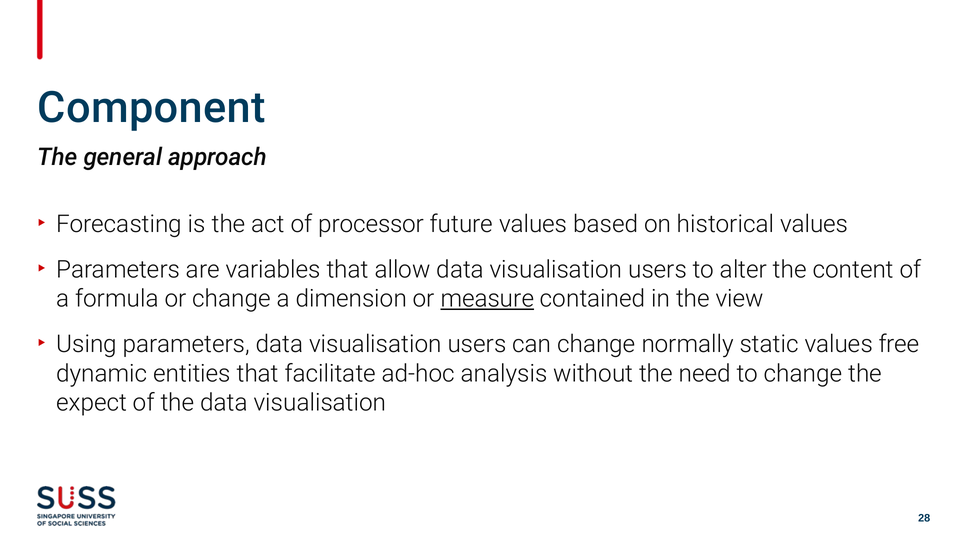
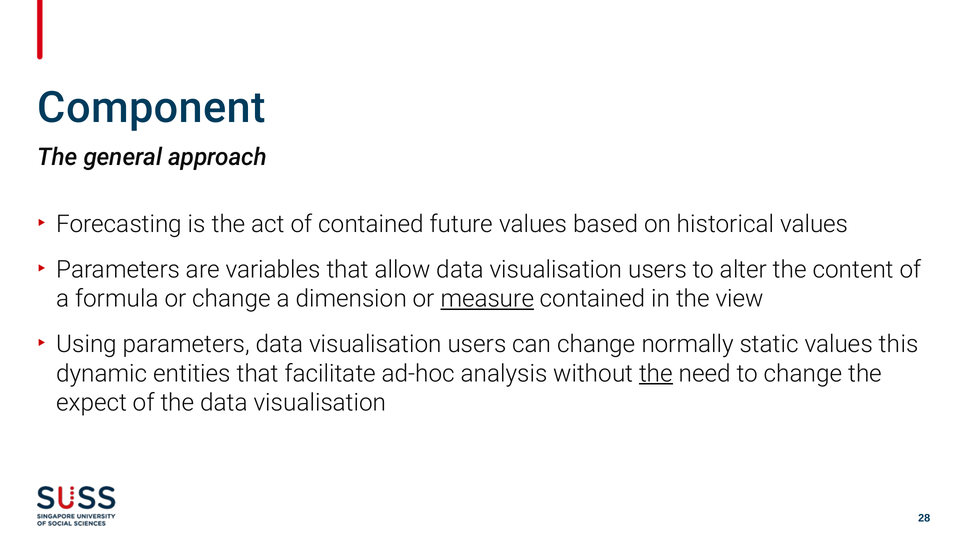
of processor: processor -> contained (371, 224)
free: free -> this (899, 344)
the underline: none -> present (656, 373)
